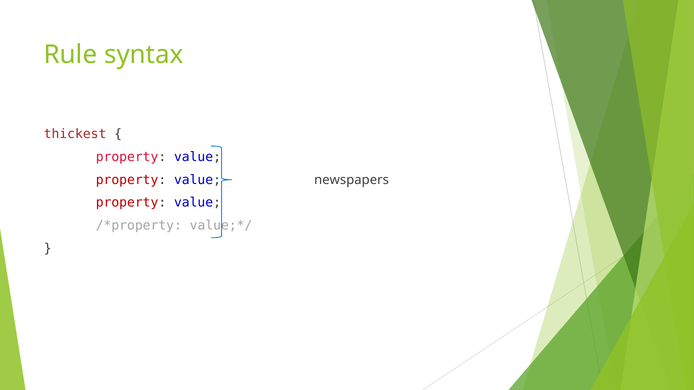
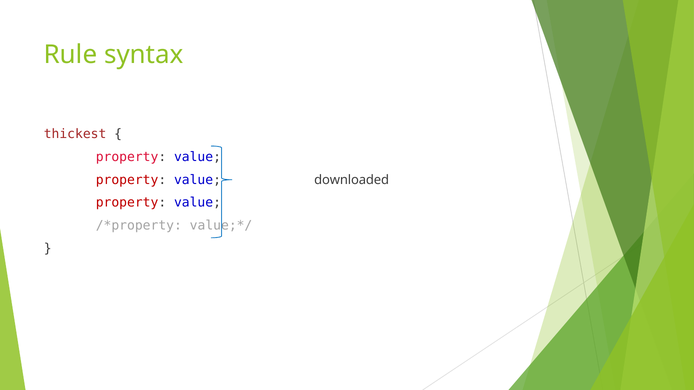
newspapers: newspapers -> downloaded (352, 180)
